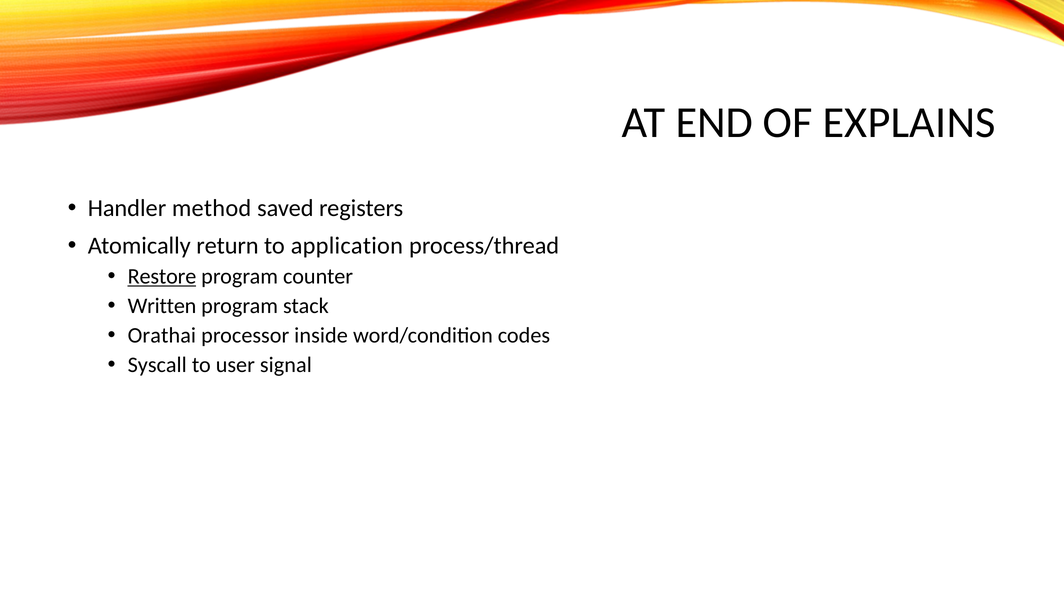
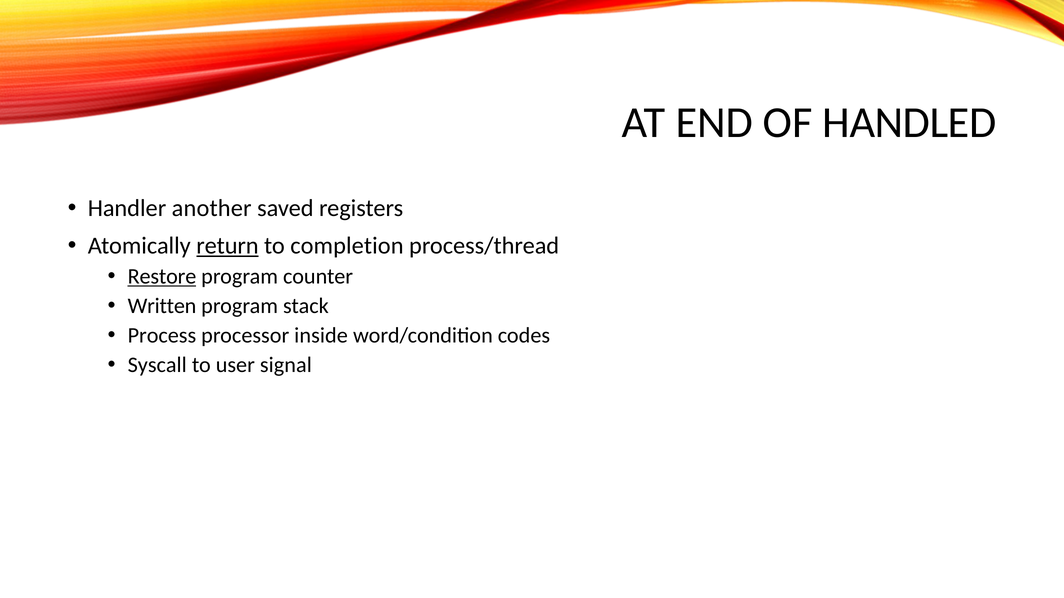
EXPLAINS: EXPLAINS -> HANDLED (909, 123)
method: method -> another (212, 209)
return underline: none -> present (228, 246)
application: application -> completion (347, 246)
Orathai: Orathai -> Process (162, 336)
